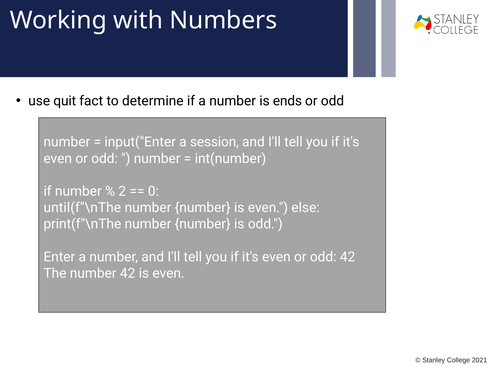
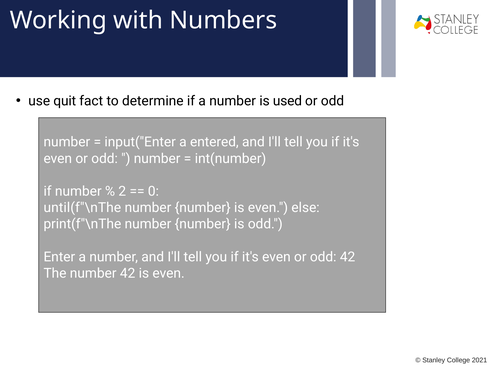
ends: ends -> used (287, 101)
session: session -> entered (214, 142)
